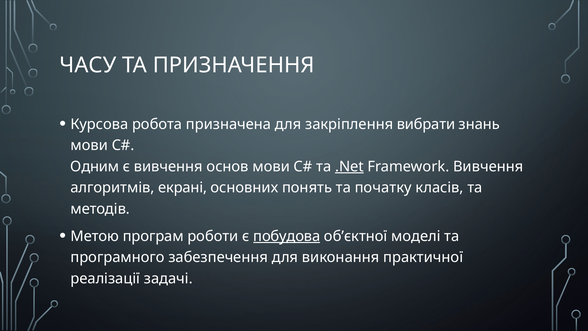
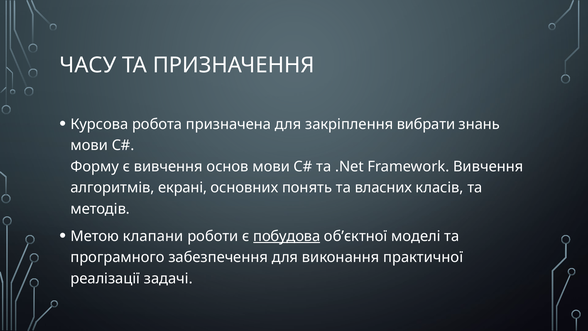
Одним: Одним -> Форму (95, 166)
.Net underline: present -> none (349, 166)
початку: початку -> власних (383, 188)
програм: програм -> клапани (153, 236)
